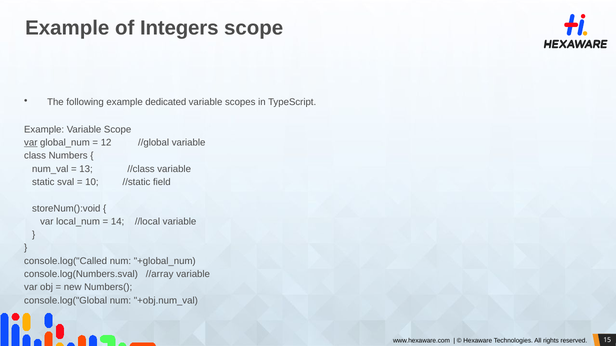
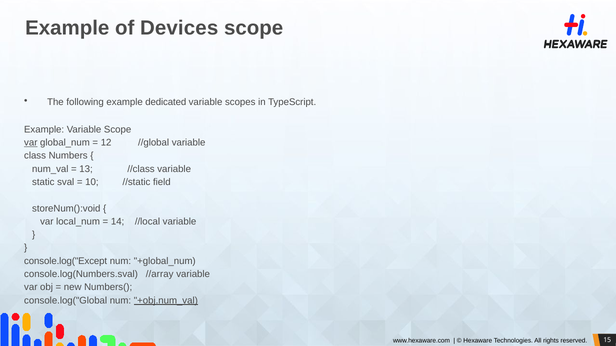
Integers: Integers -> Devices (179, 28)
console.log("Called: console.log("Called -> console.log("Except (66, 261)
+obj.num_val underline: none -> present (166, 301)
